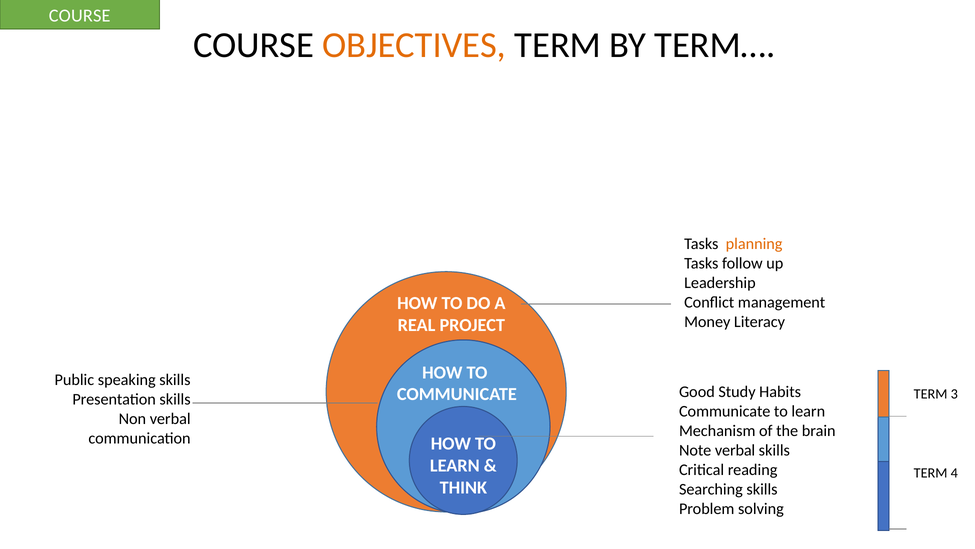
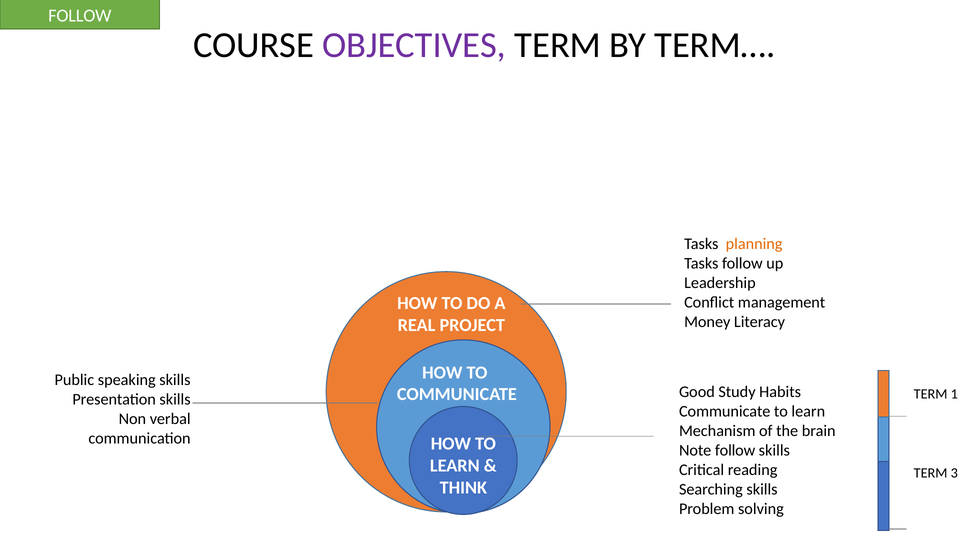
COURSE: COURSE -> FOLLOW (80, 16)
OBJECTIVES colour: orange -> purple (414, 45)
3: 3 -> 1 (954, 394)
Note verbal: verbal -> follow (735, 450)
4: 4 -> 3 (954, 473)
